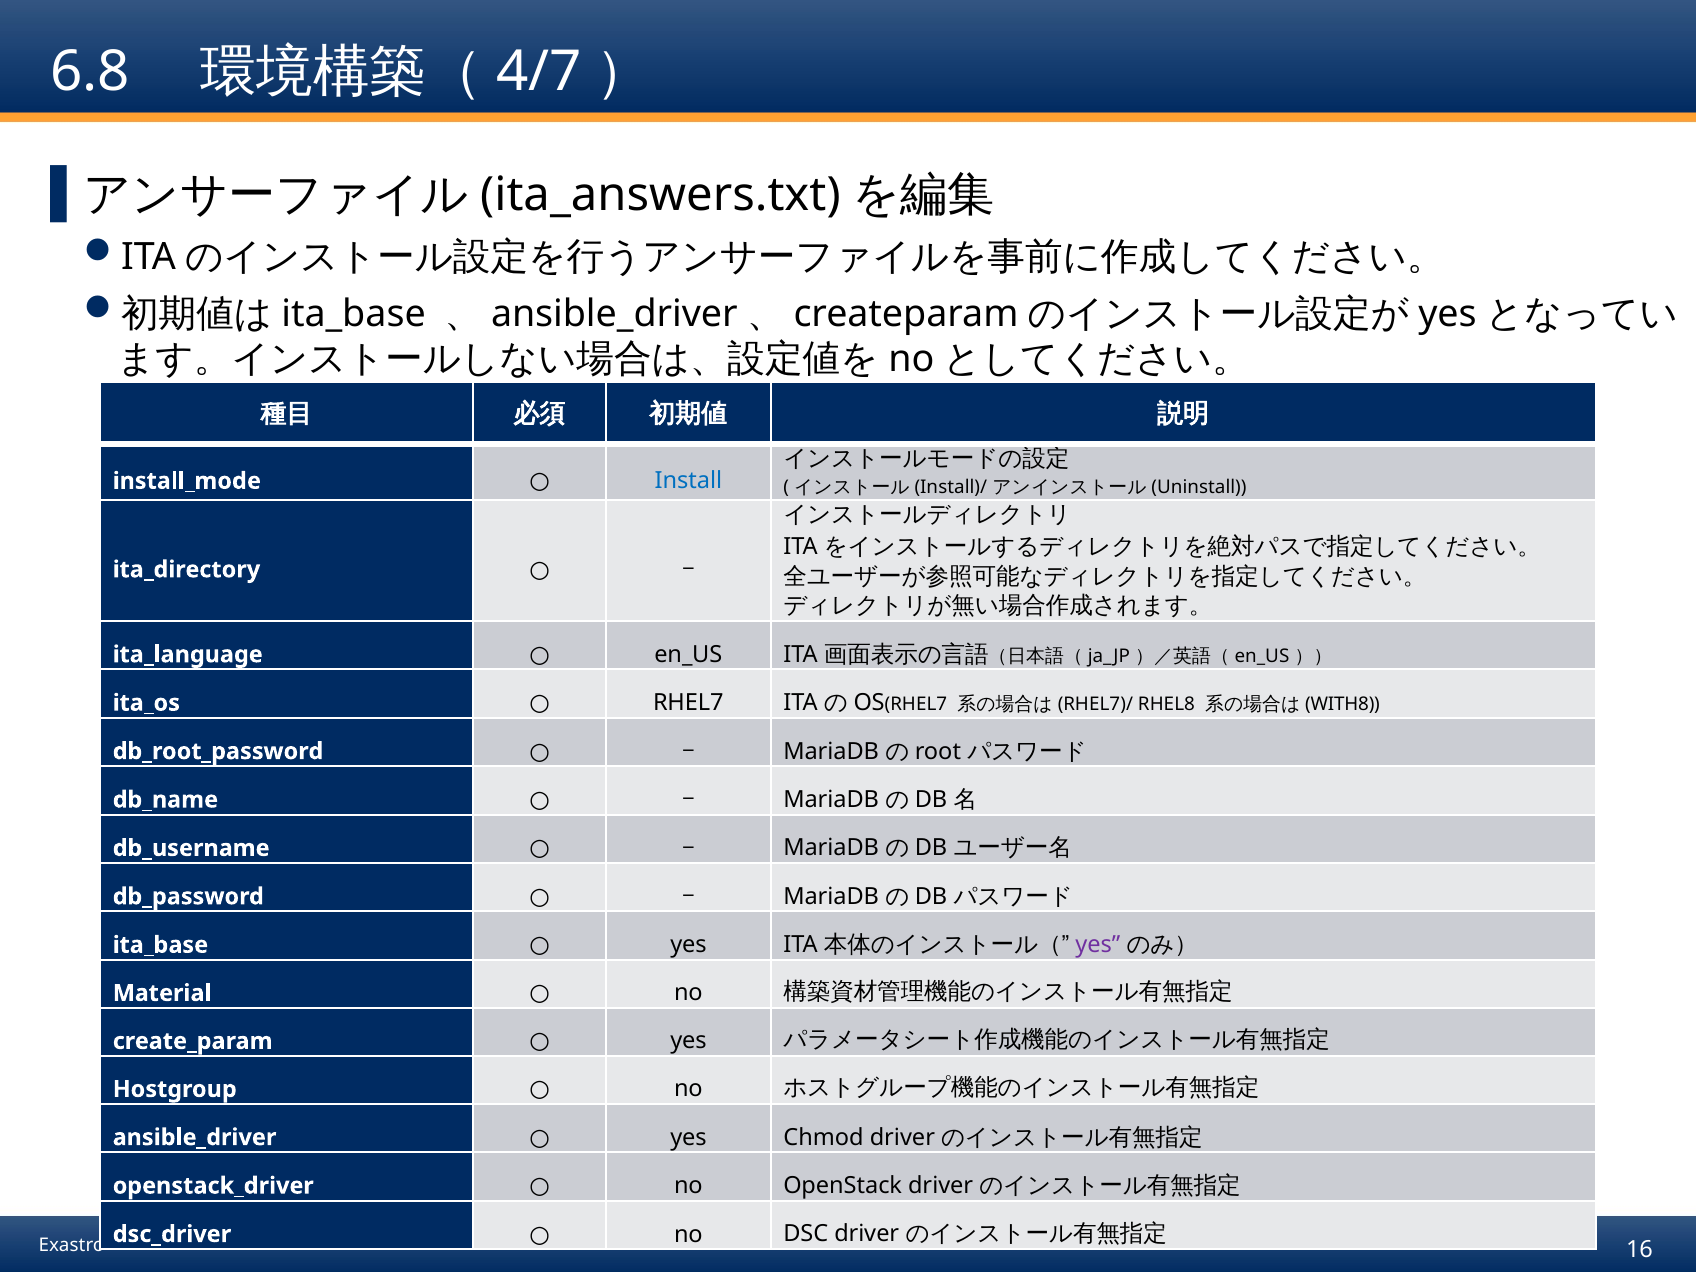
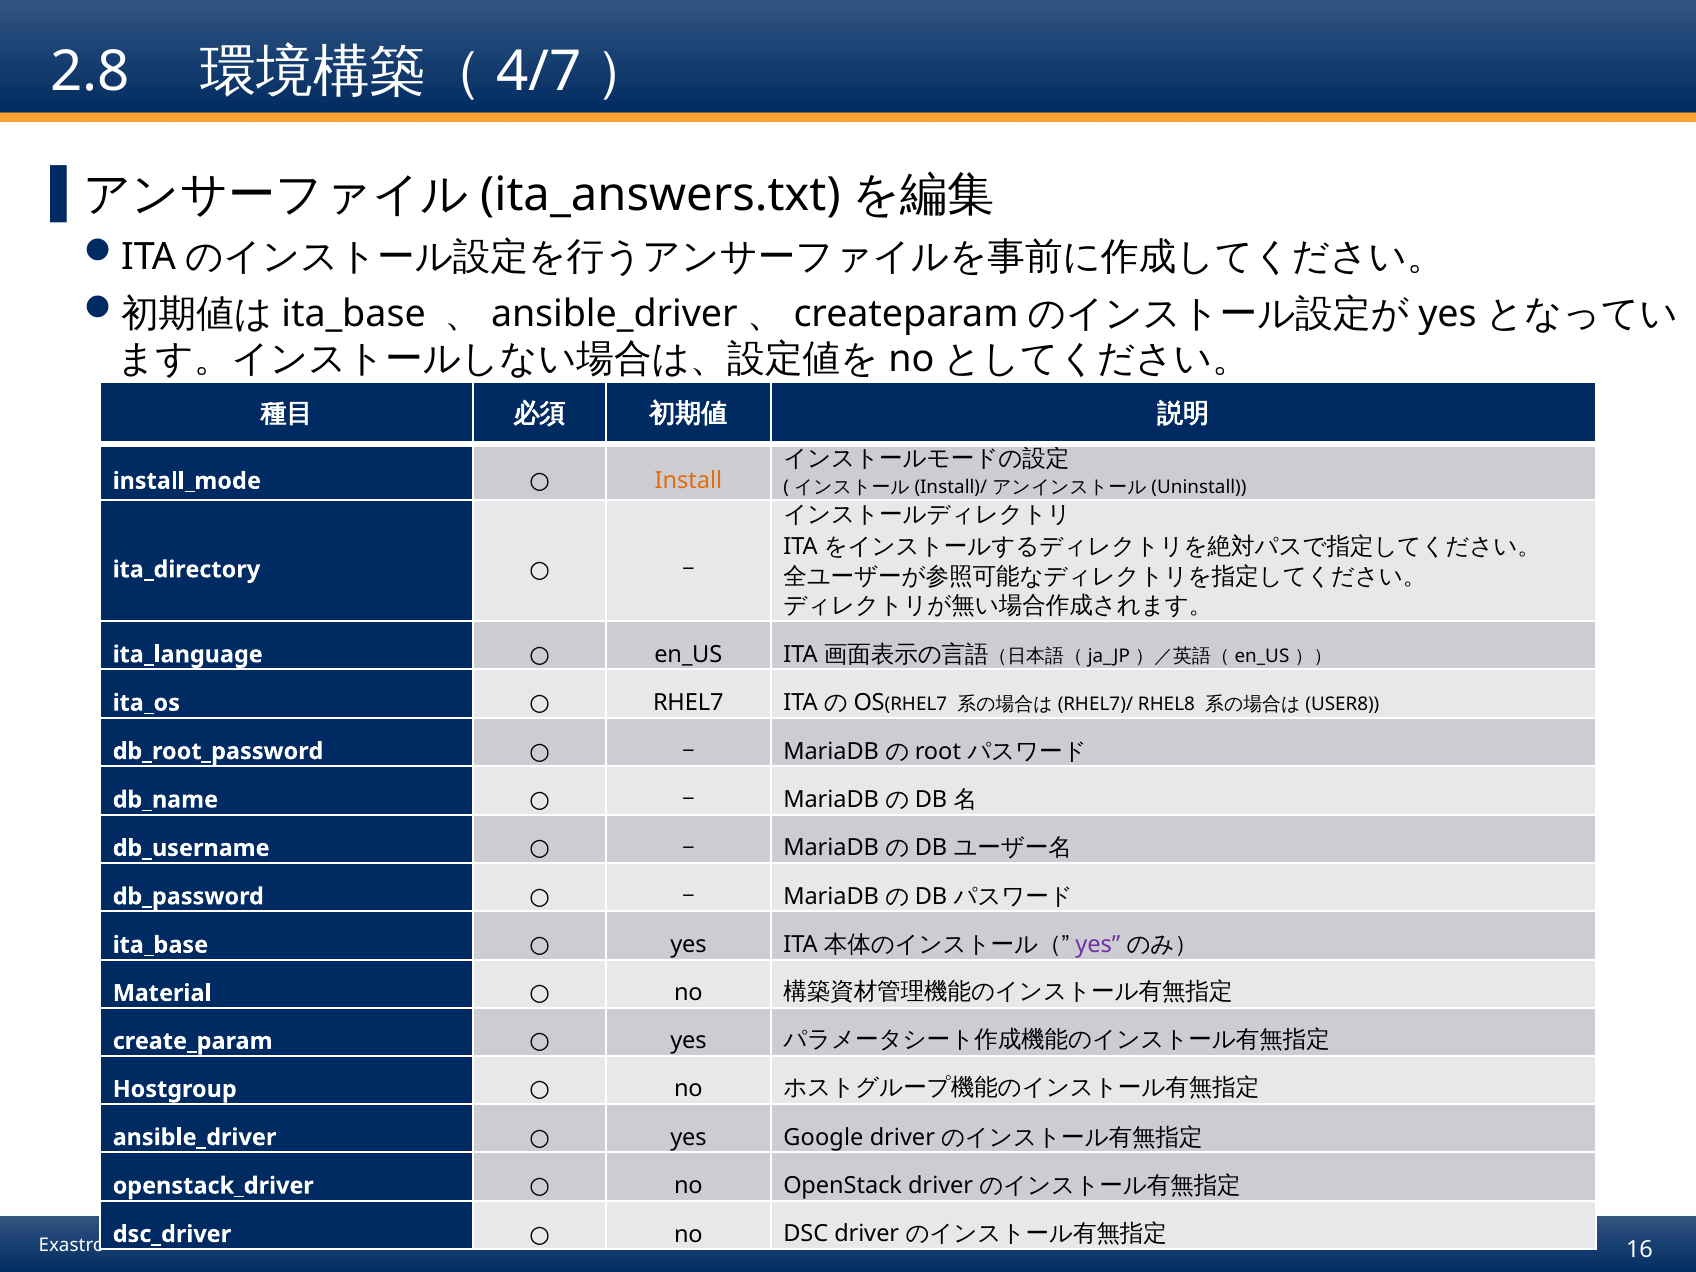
6.8: 6.8 -> 2.8 (90, 72)
Install colour: blue -> orange (688, 481)
WITH8: WITH8 -> USER8 (1342, 704)
Chmod: Chmod -> Google (823, 1137)
